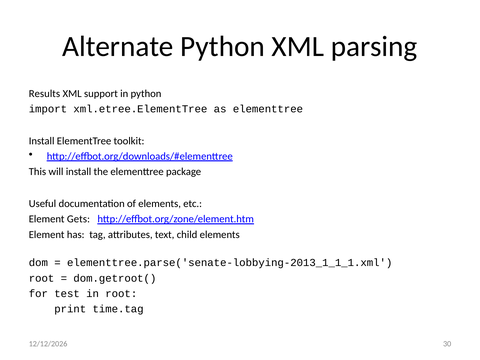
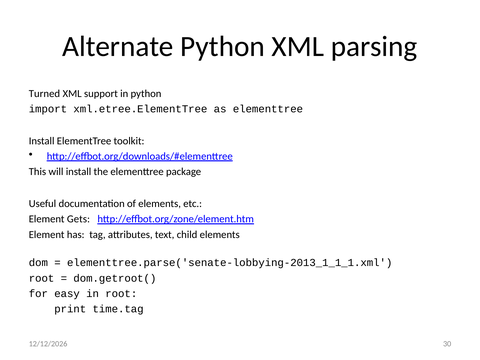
Results: Results -> Turned (44, 94)
test: test -> easy (67, 293)
